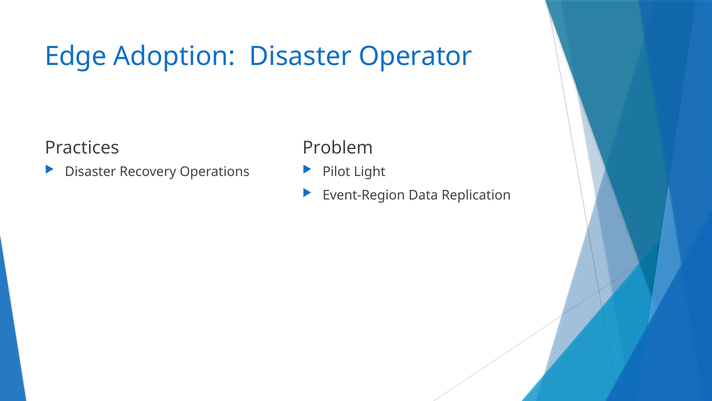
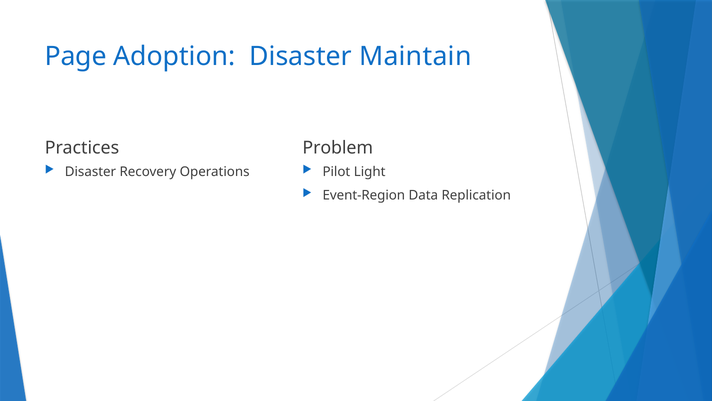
Edge: Edge -> Page (76, 56)
Operator: Operator -> Maintain (415, 56)
